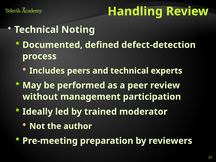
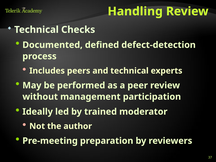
Noting: Noting -> Checks (78, 30)
